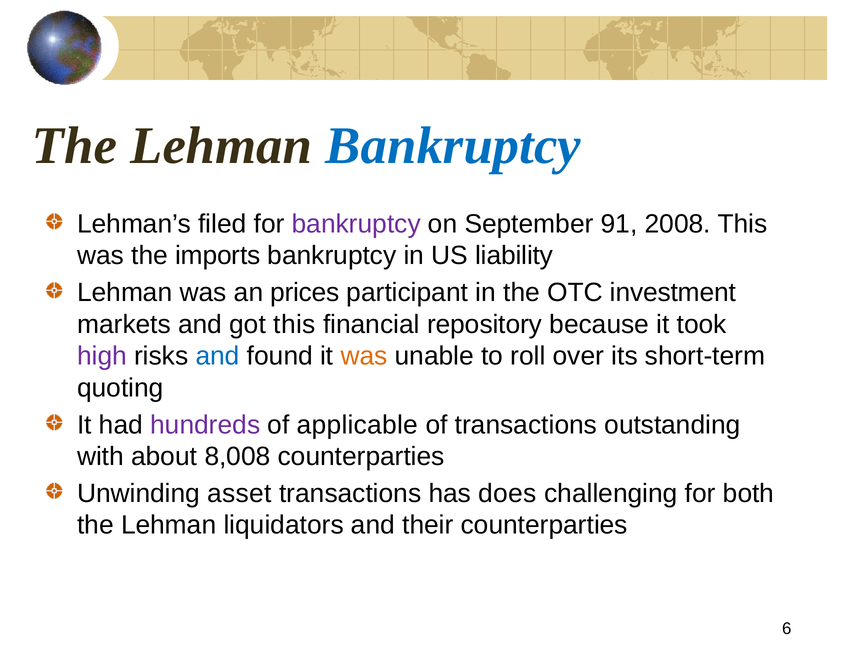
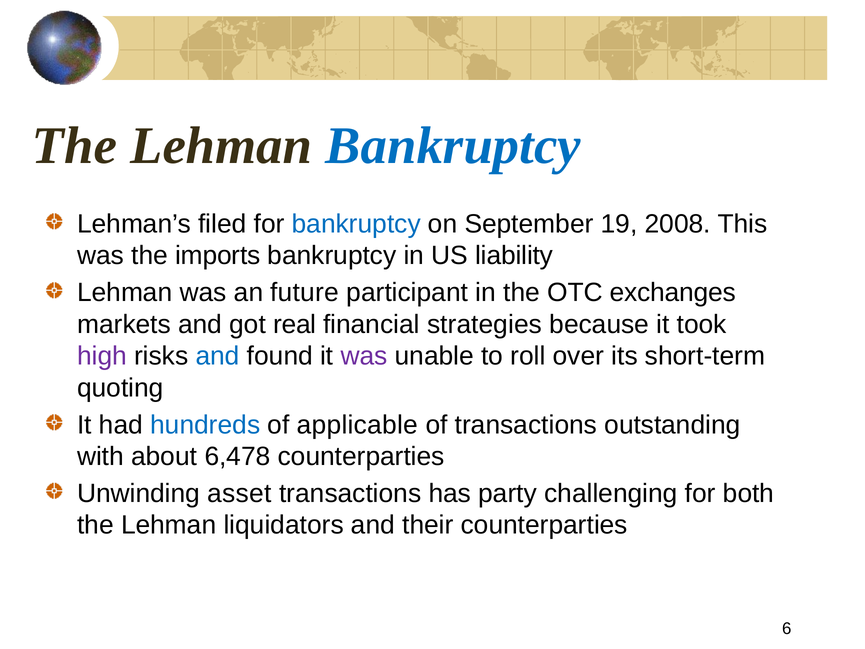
bankruptcy colour: purple -> blue (356, 224)
91: 91 -> 19 (619, 224)
prices: prices -> future (305, 293)
investment: investment -> exchanges (673, 293)
got this: this -> real (295, 324)
repository: repository -> strategies (485, 324)
was colour: orange -> purple (364, 356)
hundreds colour: purple -> blue (205, 425)
8,008: 8,008 -> 6,478 (237, 456)
does: does -> party (508, 493)
